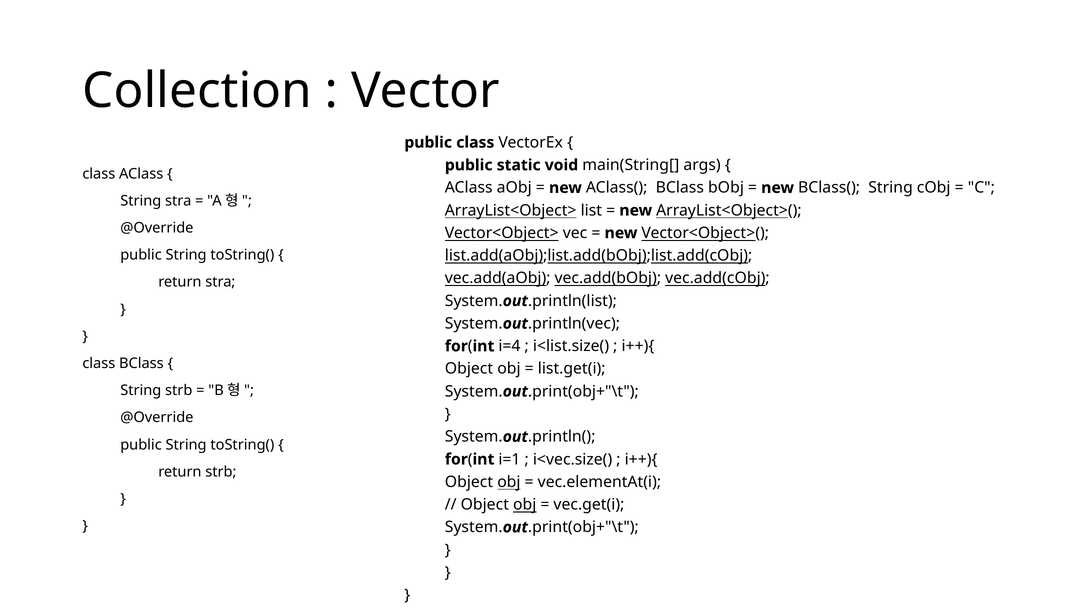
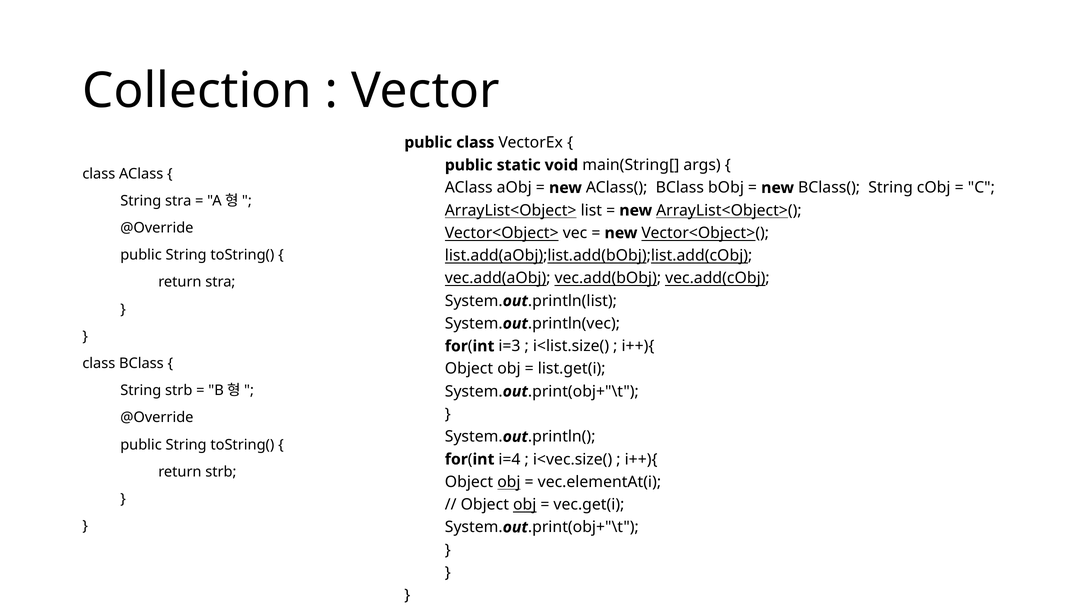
i=4: i=4 -> i=3 (509, 346)
i=1: i=1 -> i=4 (509, 459)
